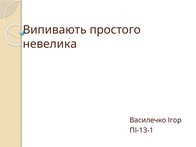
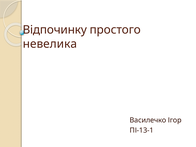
Випивають: Випивають -> Відпочинку (55, 30)
